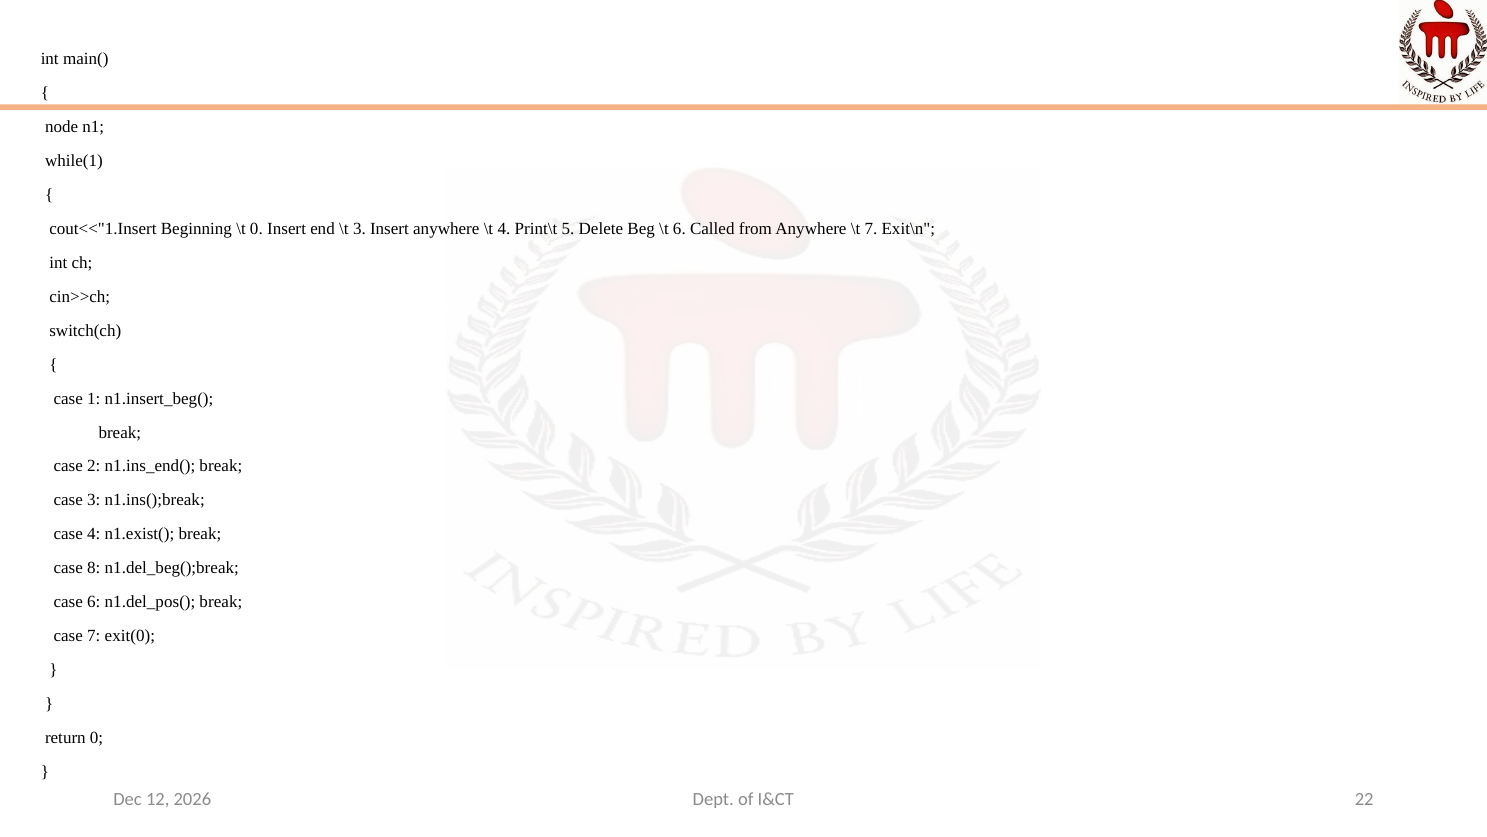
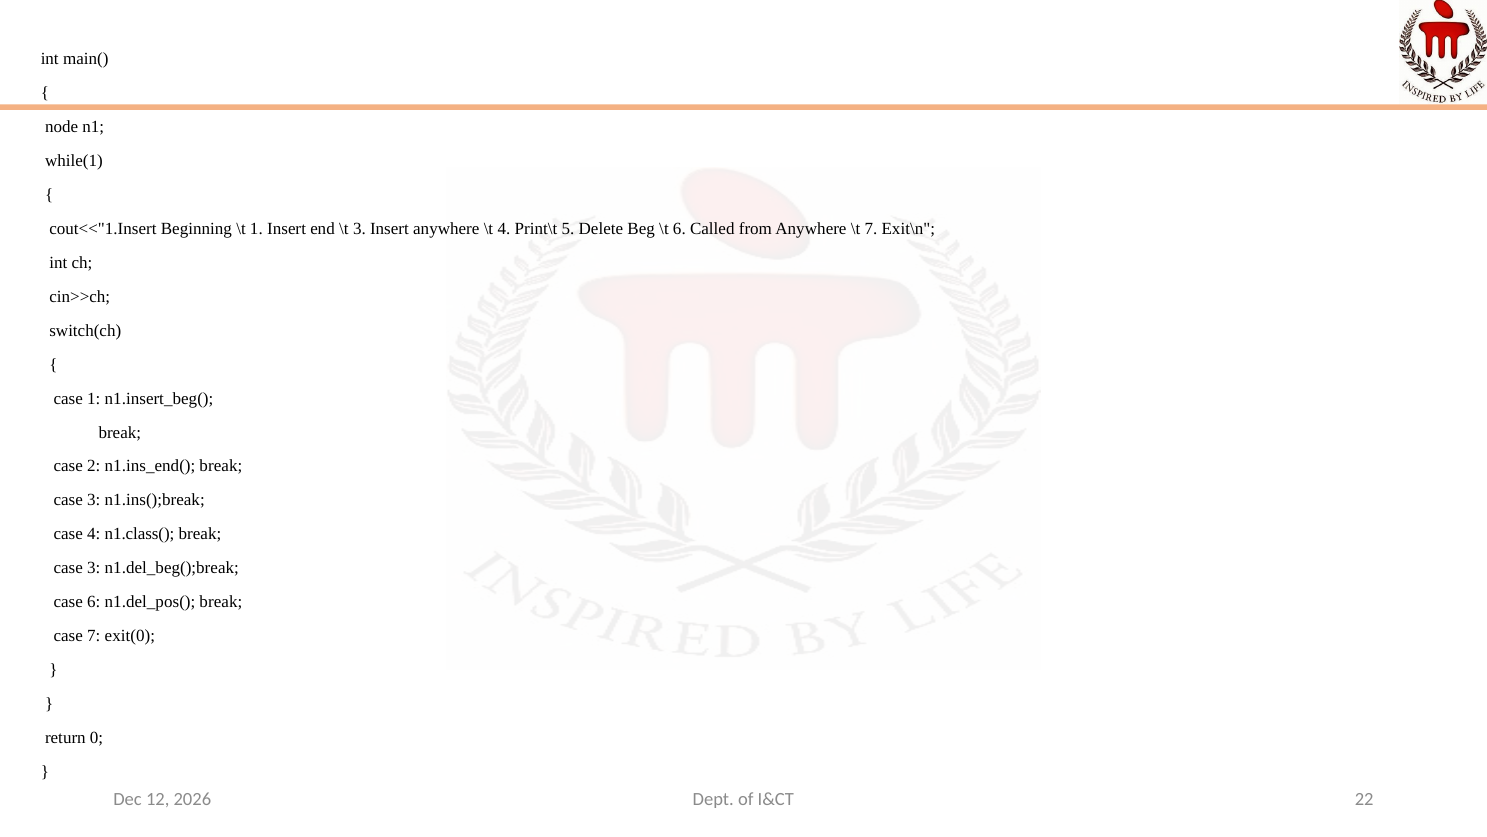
\t 0: 0 -> 1 (256, 229)
n1.exist(: n1.exist( -> n1.class( (140, 534)
8: 8 -> 3 (94, 568)
